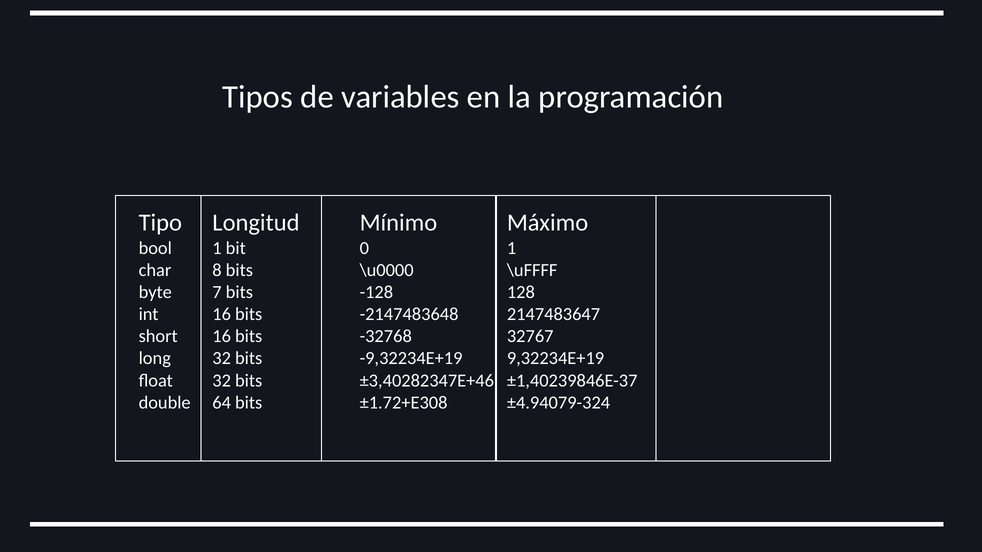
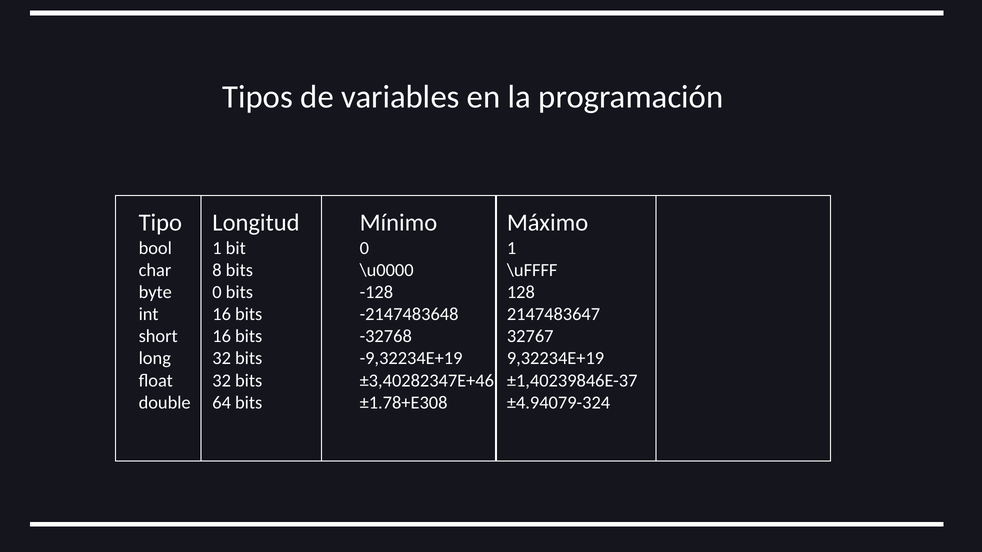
byte 7: 7 -> 0 (217, 292)
±1.72+E308: ±1.72+E308 -> ±1.78+E308 (404, 403)
